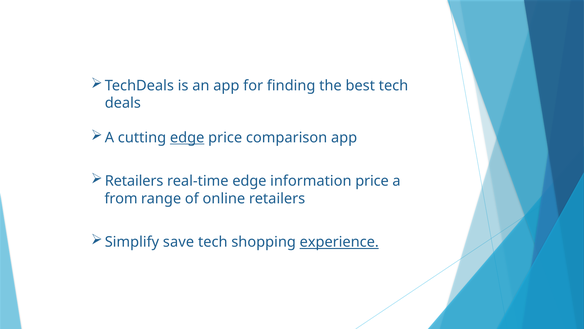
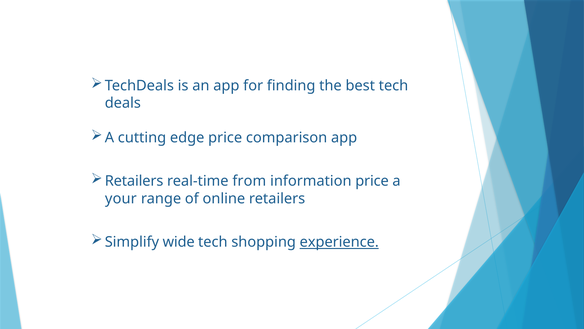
edge underline: present -> none (187, 138)
real-time edge: edge -> from (249, 181)
from: from -> your (121, 198)
save: save -> wide (179, 242)
